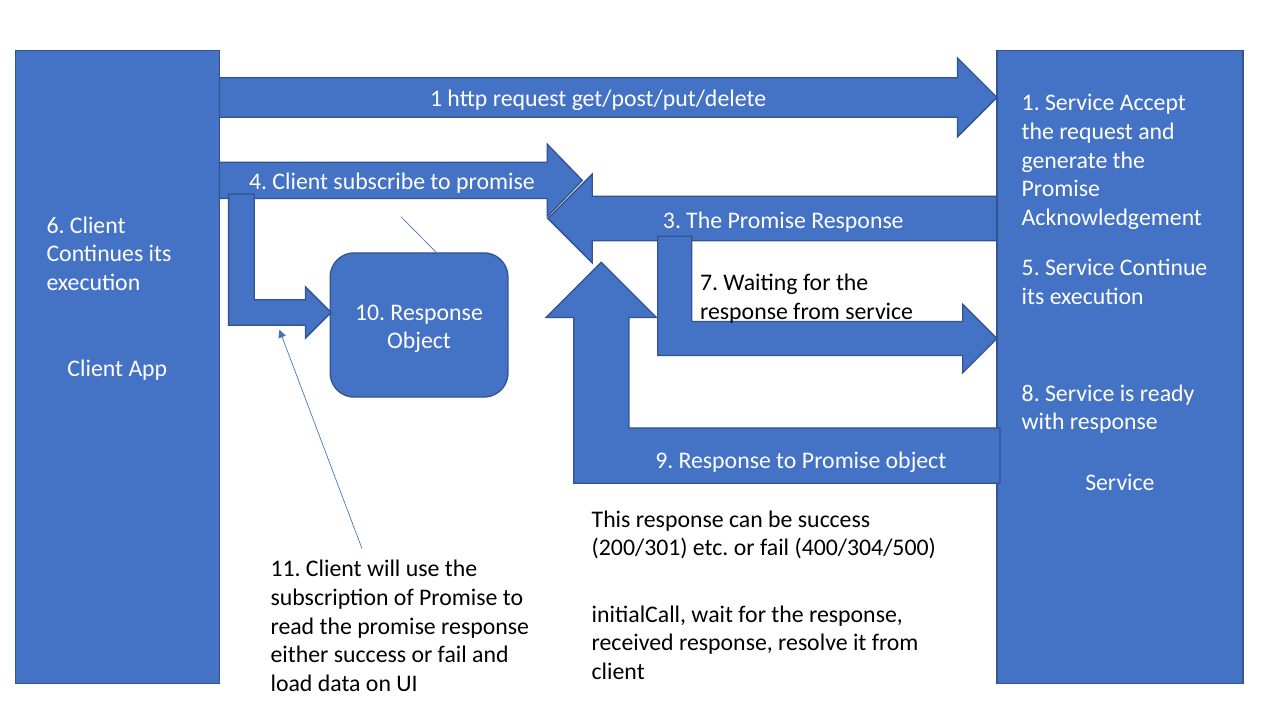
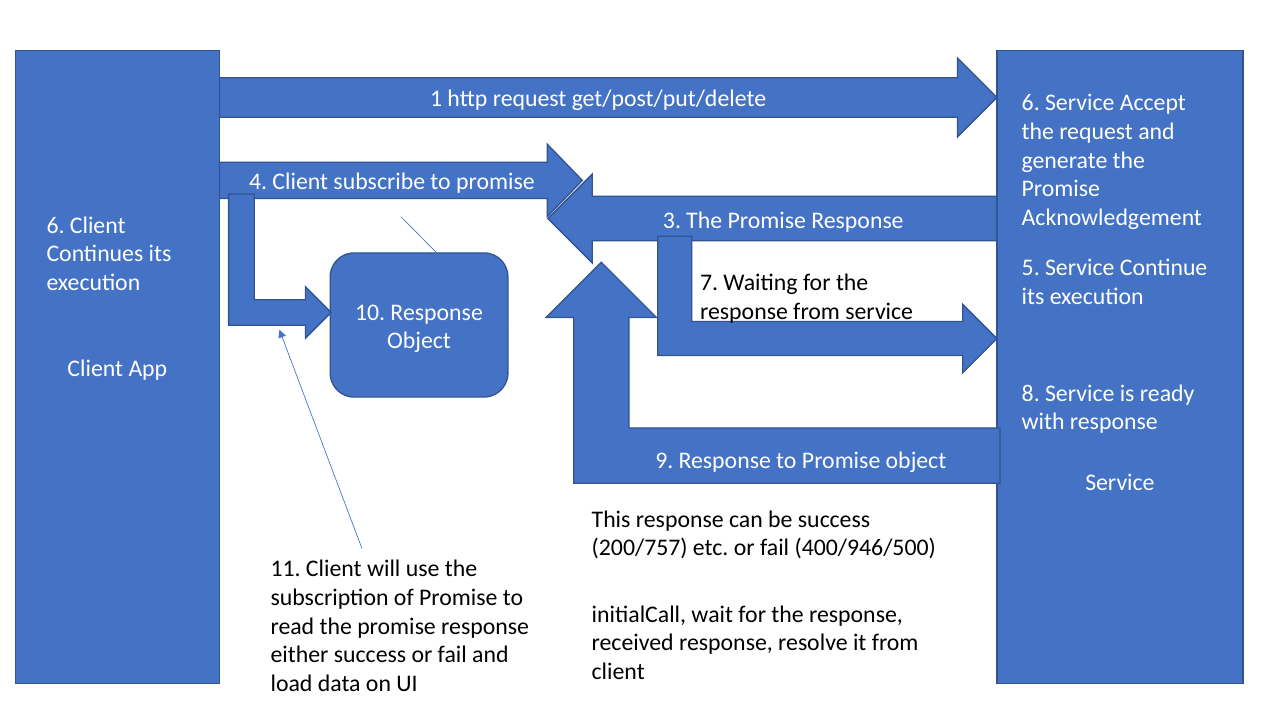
get/post/put/delete 1: 1 -> 6 (1031, 103)
200/301: 200/301 -> 200/757 (640, 548)
400/304/500: 400/304/500 -> 400/946/500 (865, 548)
